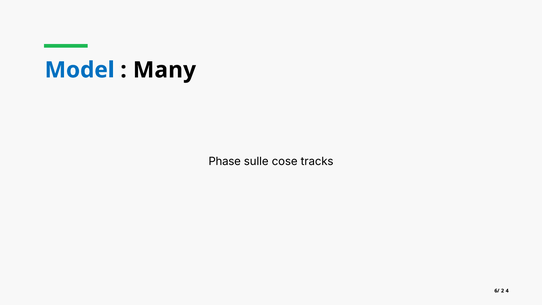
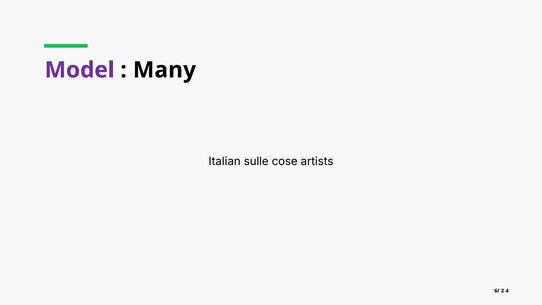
Model colour: blue -> purple (80, 70)
Phase: Phase -> Italian (225, 161)
tracks: tracks -> artists (317, 161)
